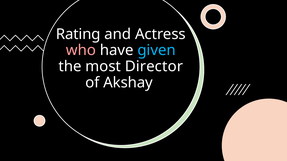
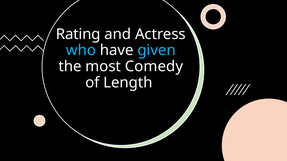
who colour: pink -> light blue (81, 50)
Director: Director -> Comedy (154, 67)
Akshay: Akshay -> Length (128, 83)
